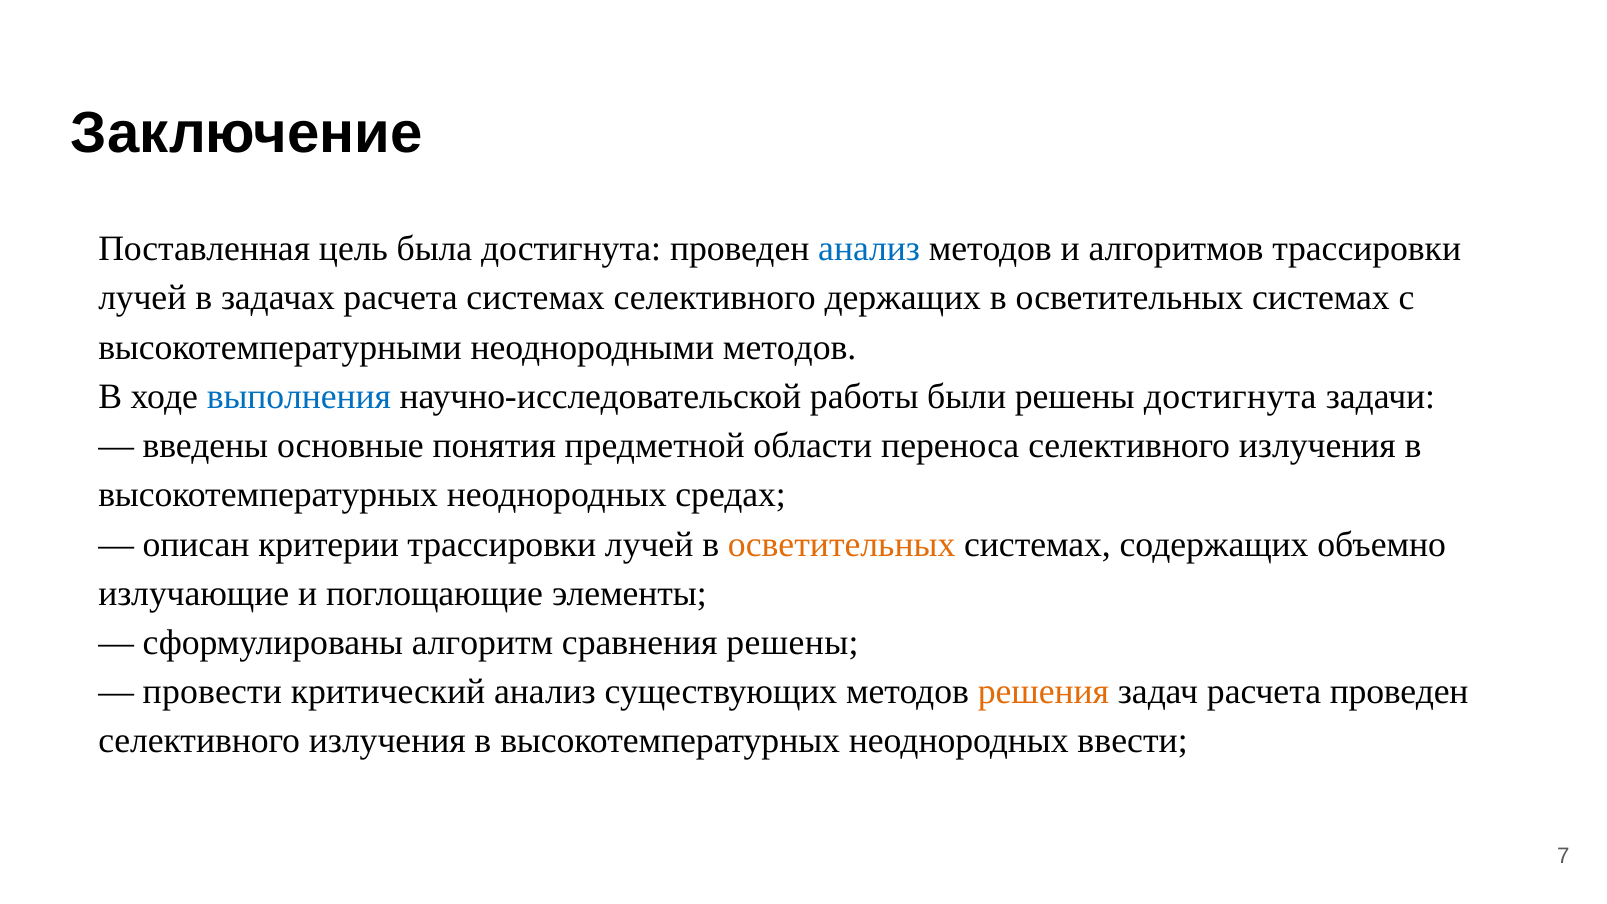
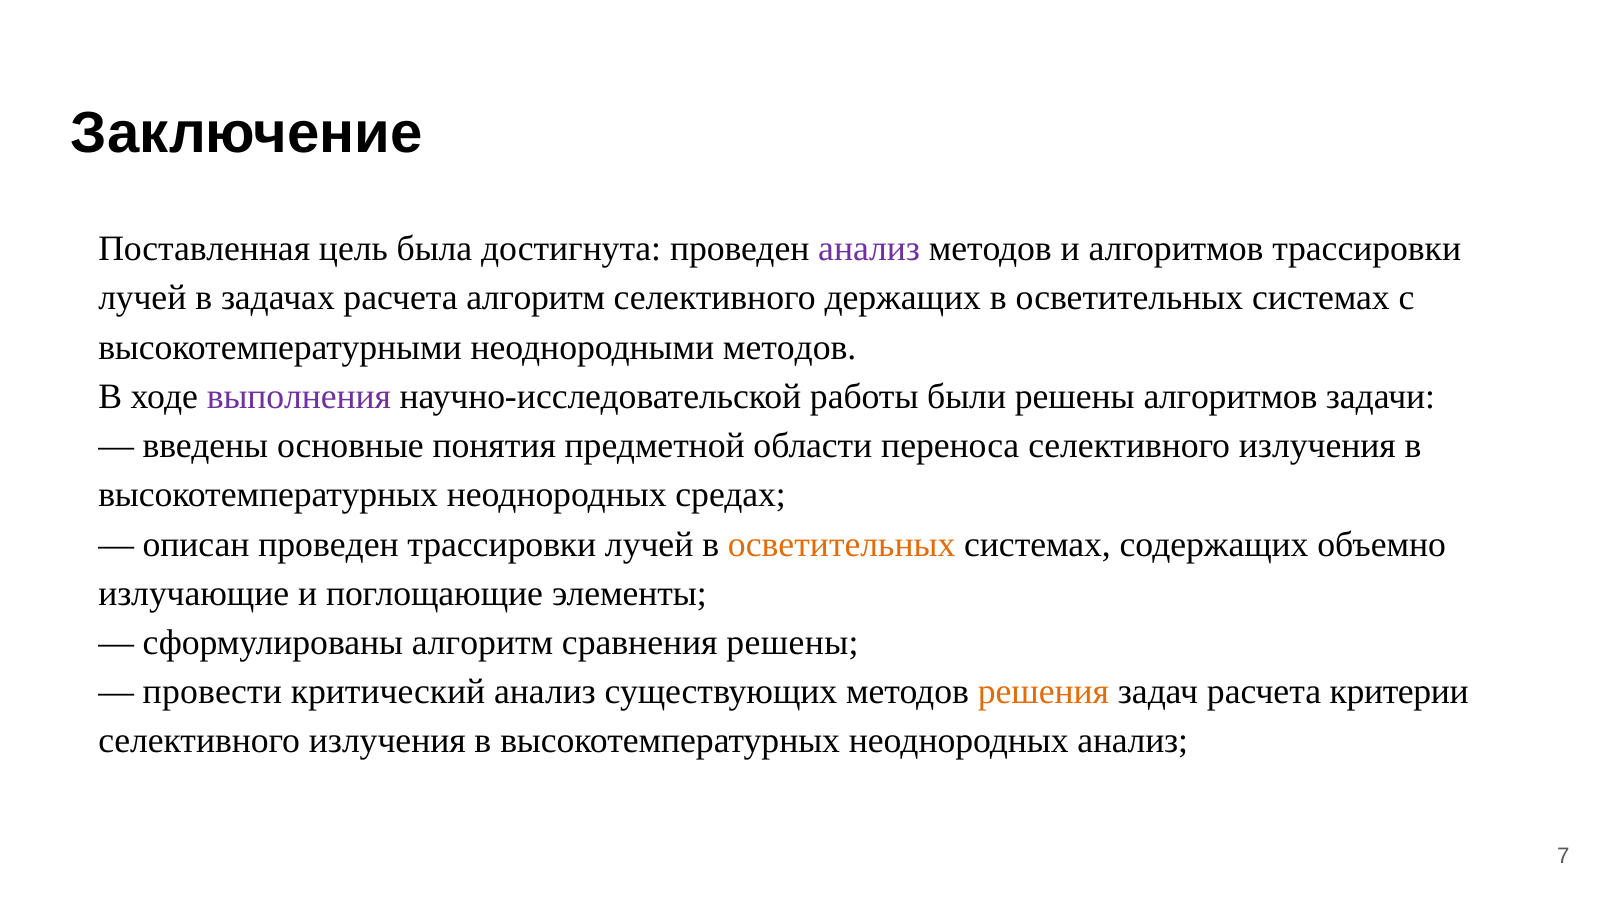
анализ colour: blue -> purple (869, 249)
расчета системах: системах -> алгоритм (536, 298)
выполнения colour: blue -> purple (299, 397)
решены достигнута: достигнута -> алгоритмов (1230, 397)
описан критерии: критерии -> проведен (328, 544)
расчета проведен: проведен -> критерии (1399, 692)
неоднородных ввести: ввести -> анализ (1133, 741)
